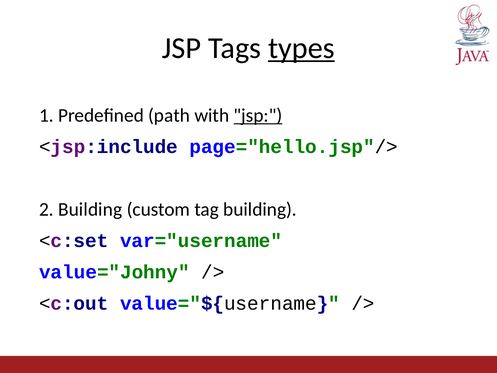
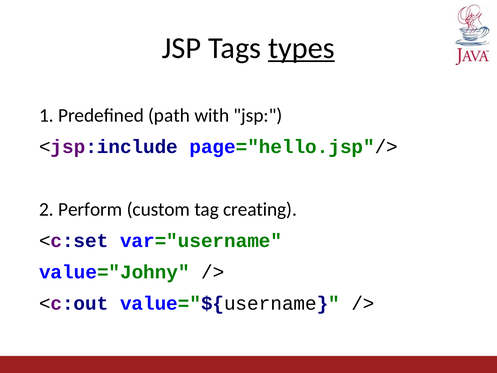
jsp underline: present -> none (258, 115)
2 Building: Building -> Perform (90, 209)
tag building: building -> creating (260, 209)
